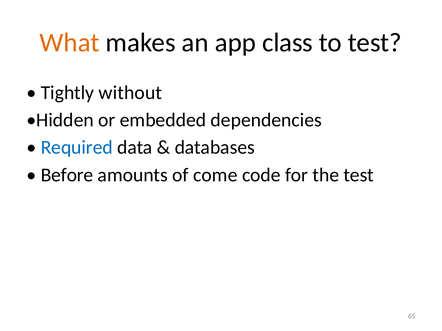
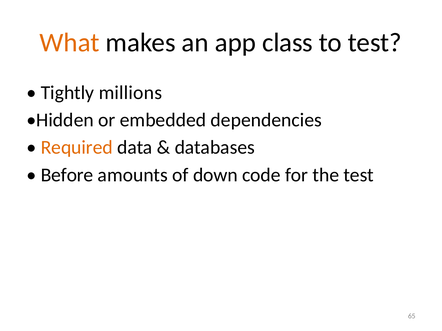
without: without -> millions (130, 93)
Required colour: blue -> orange (77, 148)
come: come -> down (215, 175)
